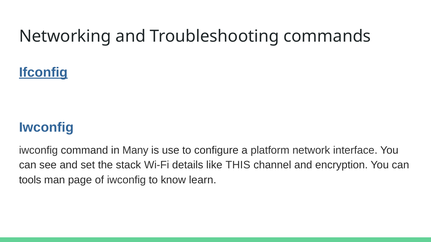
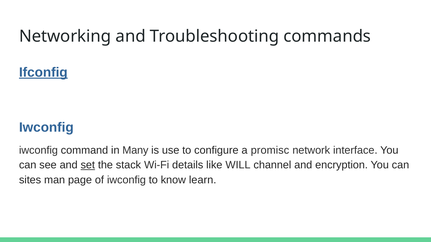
platform: platform -> promisc (270, 151)
set underline: none -> present (88, 165)
THIS: THIS -> WILL (238, 165)
tools: tools -> sites (30, 180)
